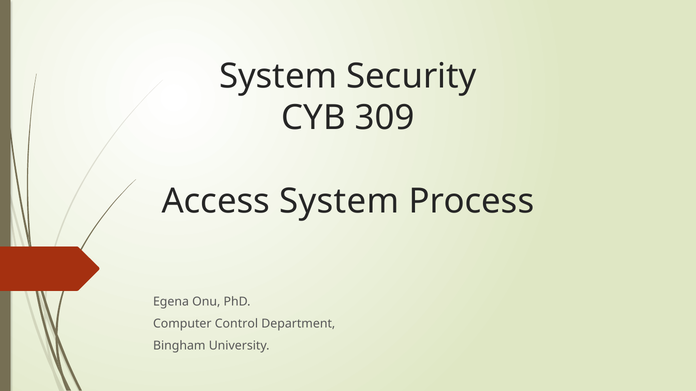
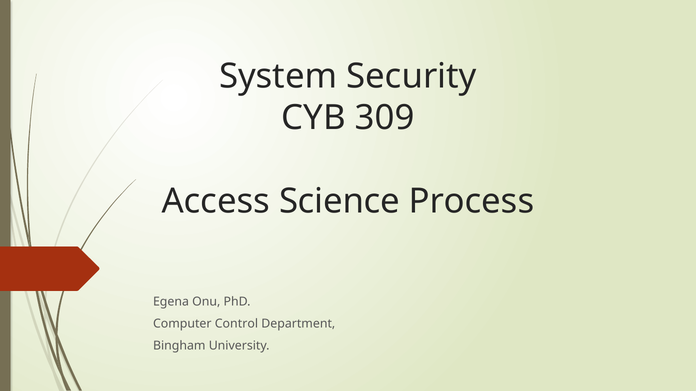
Access System: System -> Science (340, 202)
